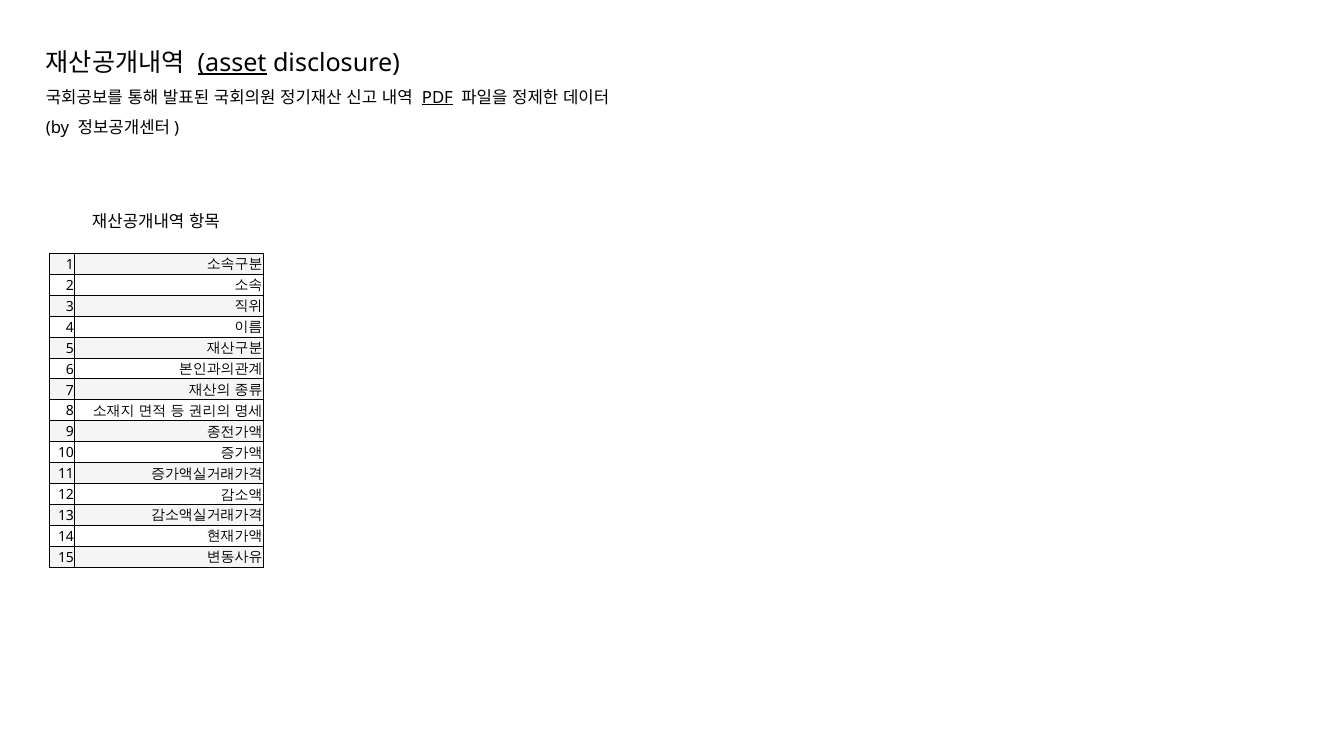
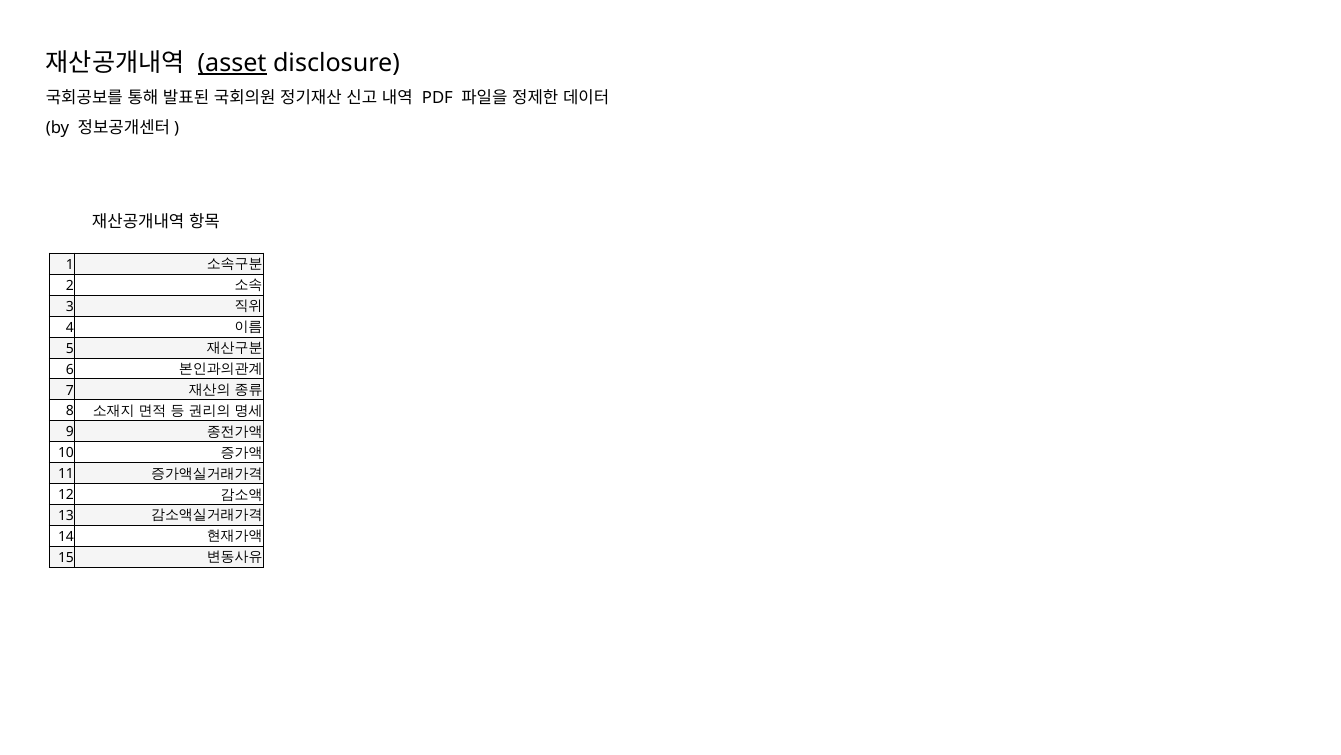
PDF underline: present -> none (437, 98)
